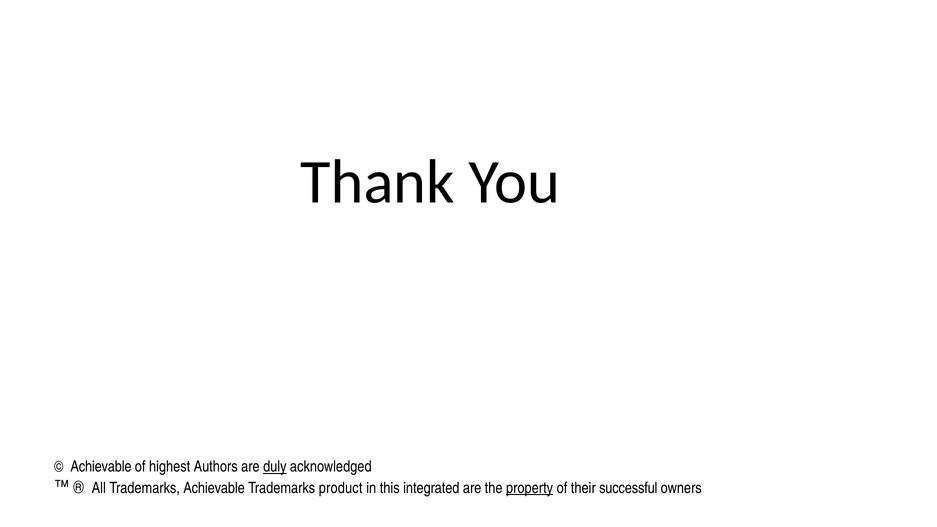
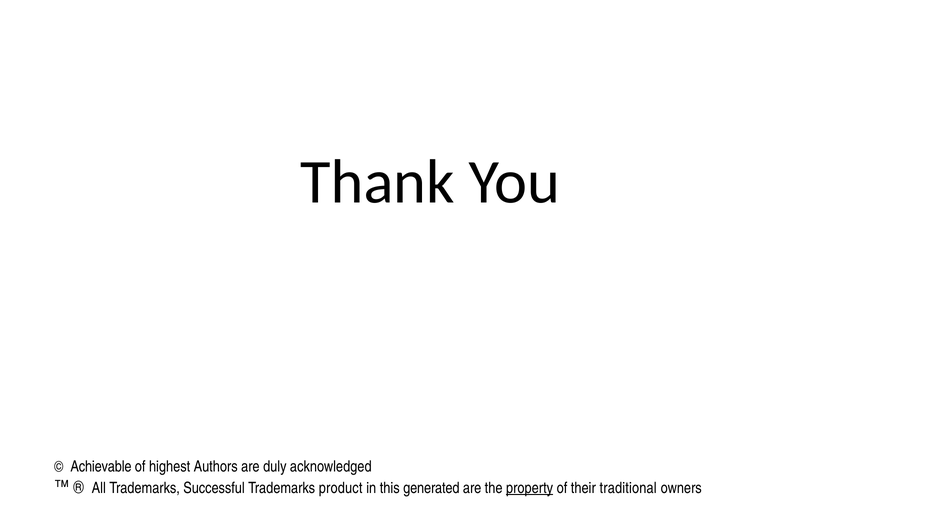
duly underline: present -> none (275, 467)
Trademarks Achievable: Achievable -> Successful (214, 488)
integrated: integrated -> generated (431, 488)
successful: successful -> traditional (628, 488)
